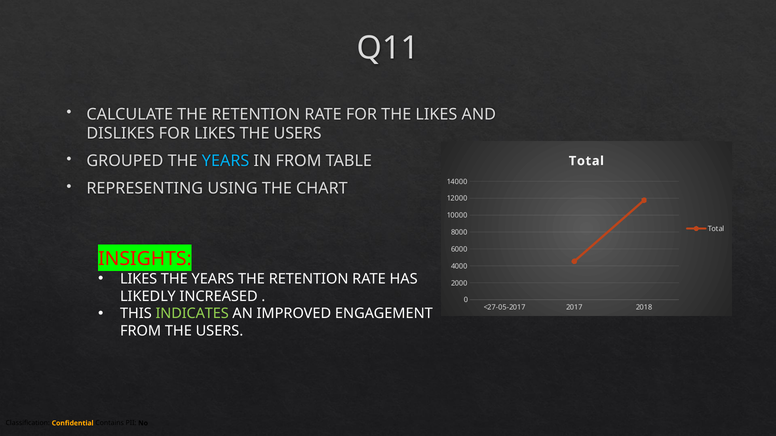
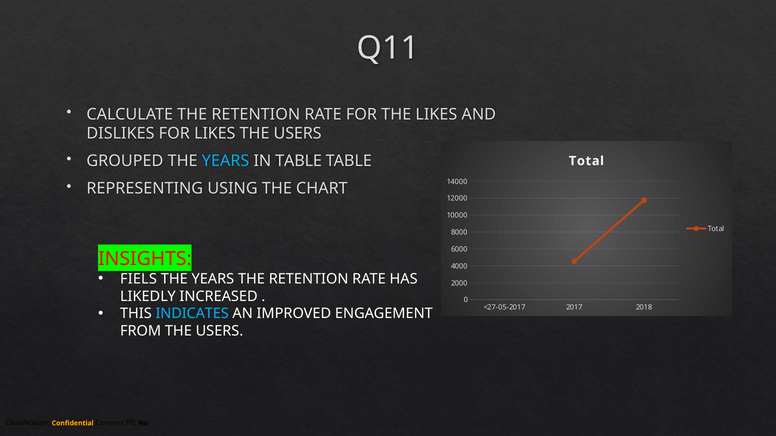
IN FROM: FROM -> TABLE (299, 161)
LIKES: LIKES -> FIELS (138, 279)
INDICATES colour: light green -> light blue (192, 314)
